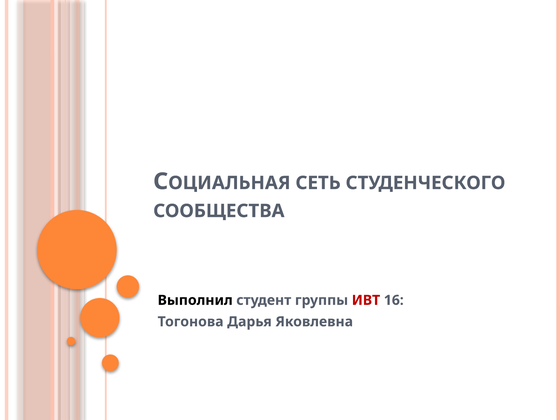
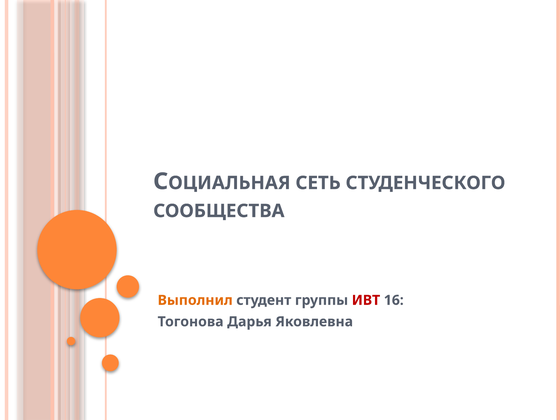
Выполнил colour: black -> orange (195, 300)
